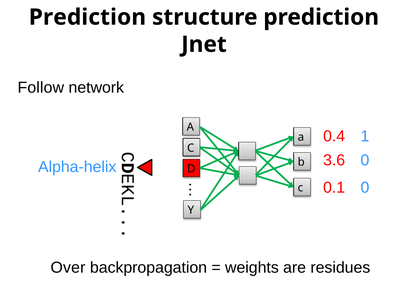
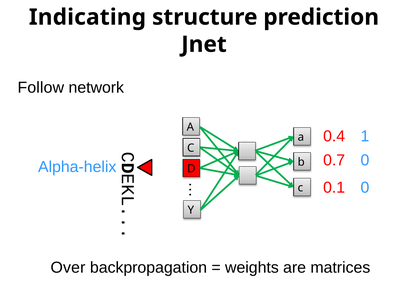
Prediction: Prediction -> Indicating (87, 17)
3.6: 3.6 -> 0.7 (334, 160)
residues: residues -> matrices (340, 268)
